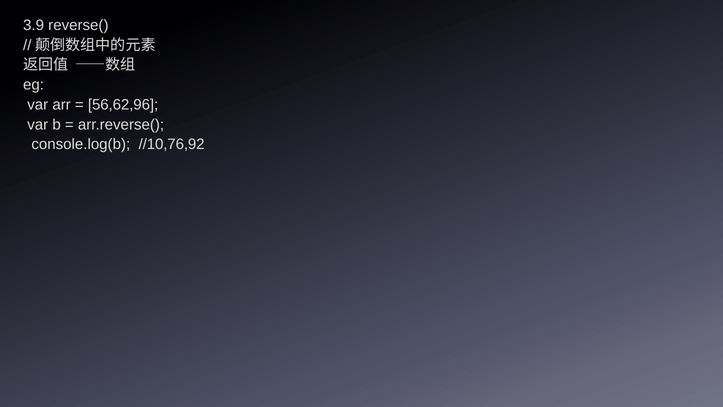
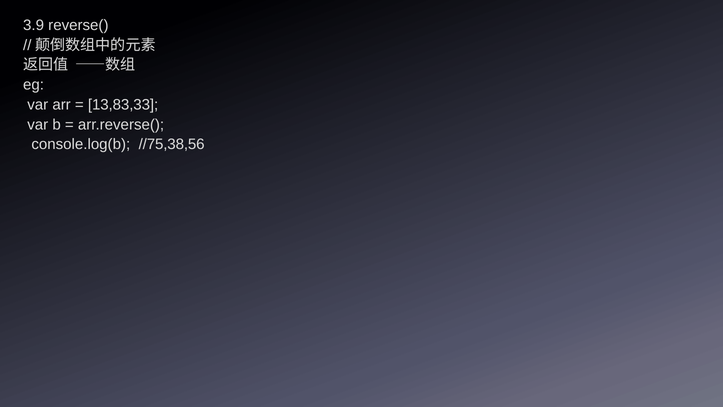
56,62,96: 56,62,96 -> 13,83,33 (123, 105)
//10,76,92: //10,76,92 -> //75,38,56 (172, 144)
